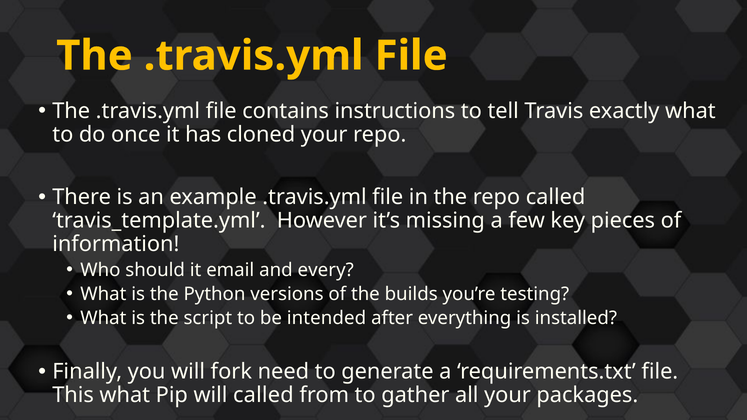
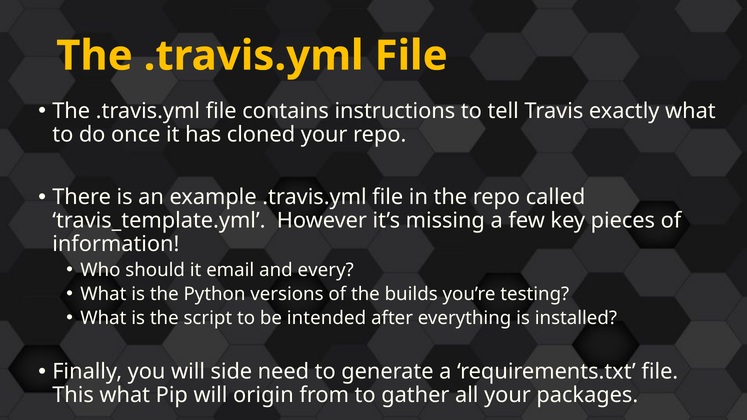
fork: fork -> side (231, 372)
will called: called -> origin (263, 395)
